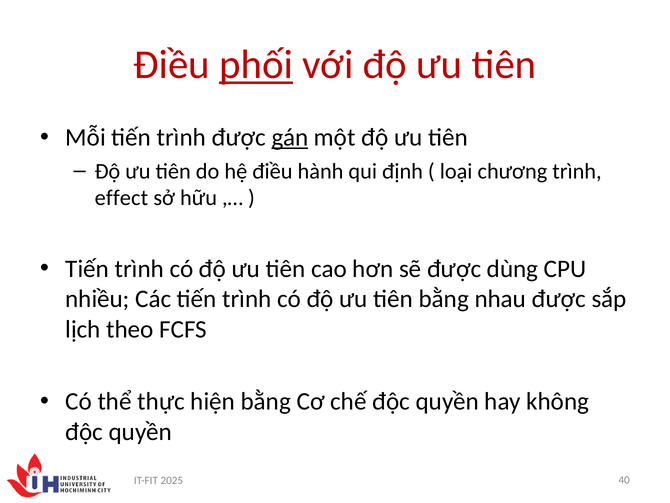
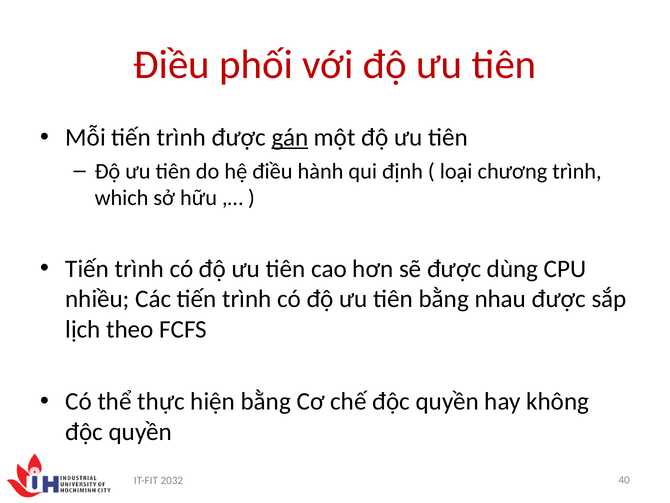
phối underline: present -> none (256, 65)
effect: effect -> which (122, 198)
2025: 2025 -> 2032 (172, 480)
